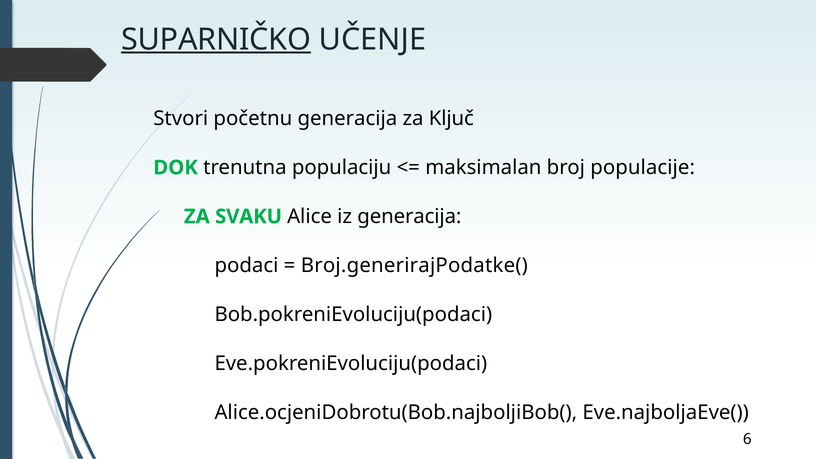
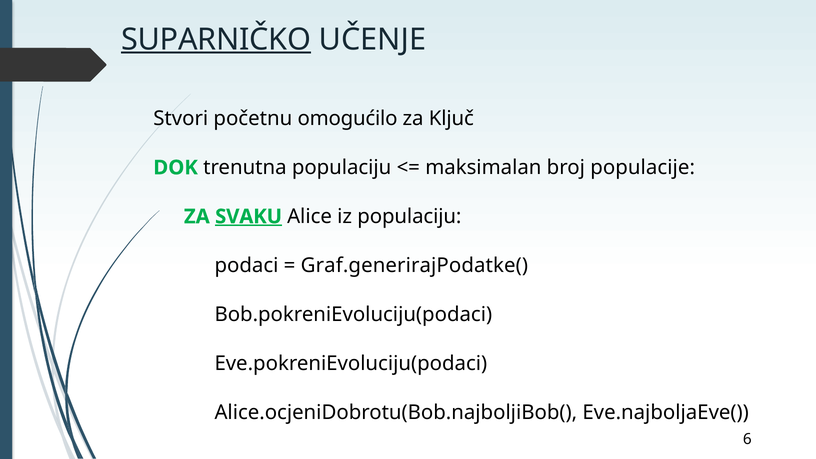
početnu generacija: generacija -> omogućilo (347, 119)
SVAKU underline: none -> present (249, 217)
iz generacija: generacija -> populaciju (409, 217)
Broj.generirajPodatke(: Broj.generirajPodatke( -> Graf.generirajPodatke( (414, 266)
